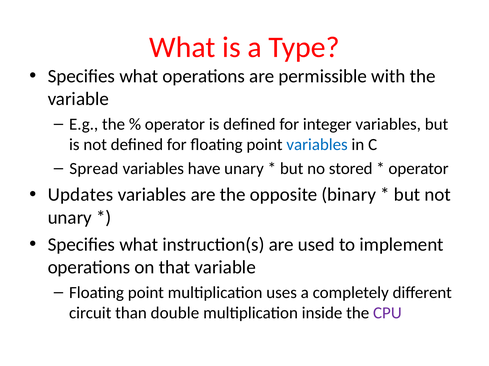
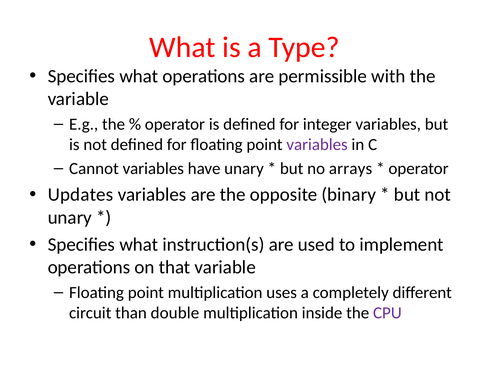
variables colour: blue -> purple (317, 145)
Spread: Spread -> Cannot (94, 169)
stored: stored -> arrays (351, 169)
